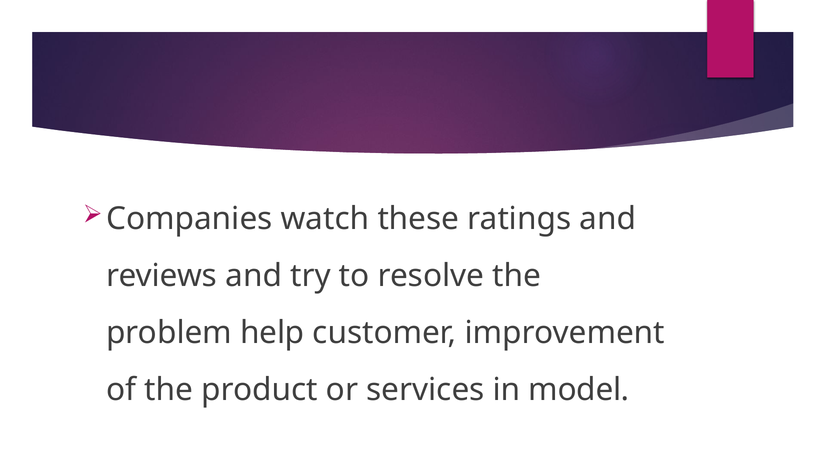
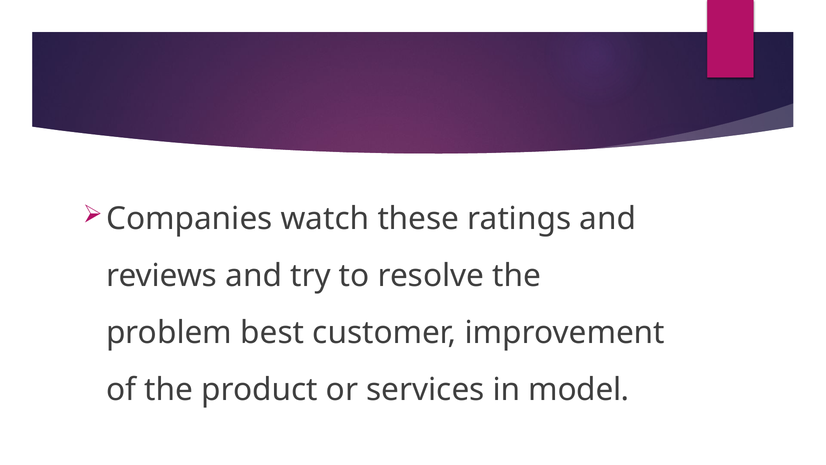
help: help -> best (272, 333)
